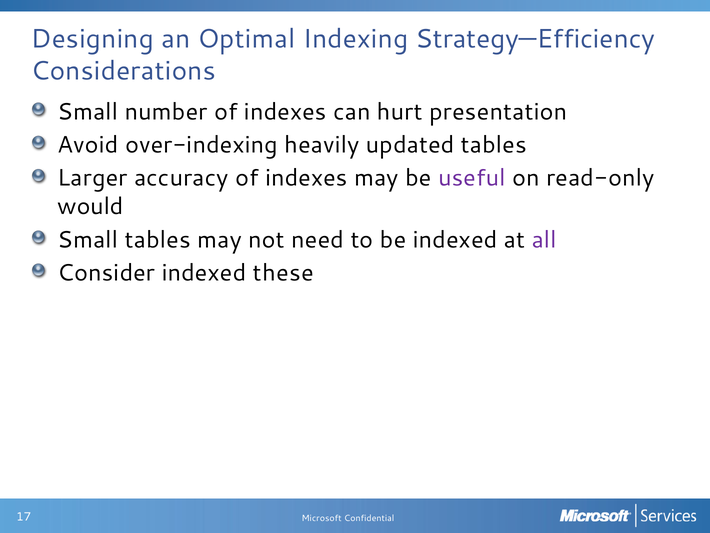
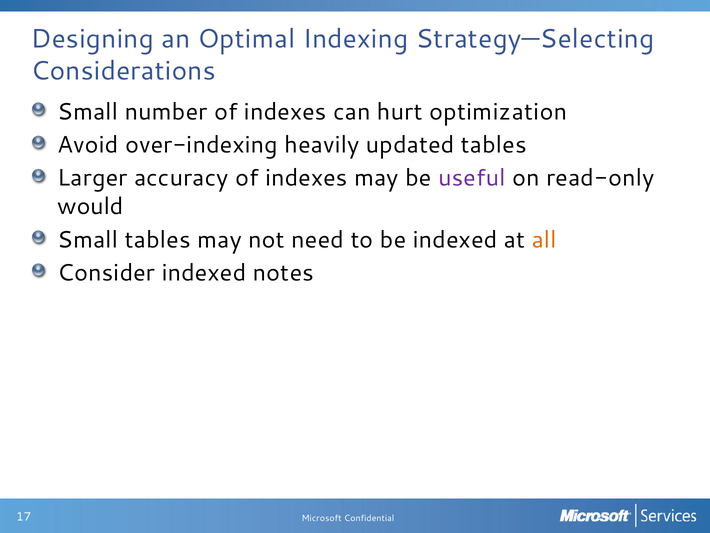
Strategy—Efficiency: Strategy—Efficiency -> Strategy—Selecting (535, 39)
presentation: presentation -> optimization (498, 112)
all colour: purple -> orange (544, 239)
these: these -> notes (283, 273)
